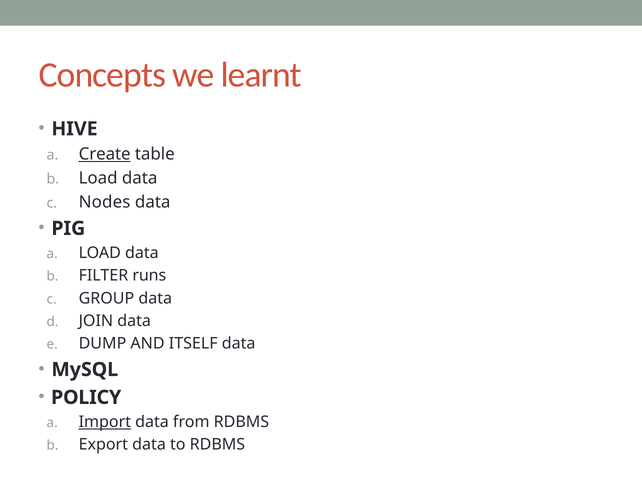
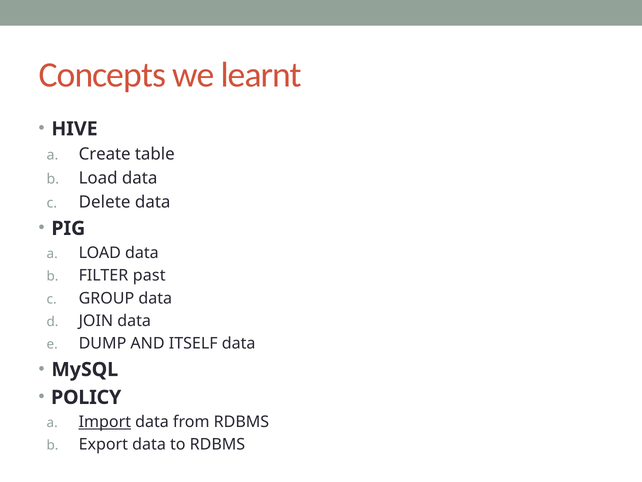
Create underline: present -> none (105, 154)
Nodes: Nodes -> Delete (105, 202)
runs: runs -> past (149, 275)
